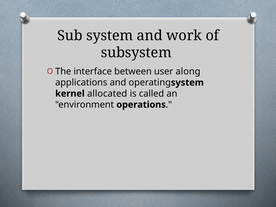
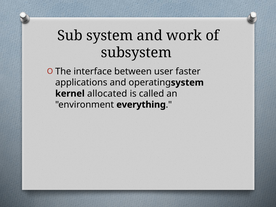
along: along -> faster (188, 72)
operations: operations -> everything (141, 105)
